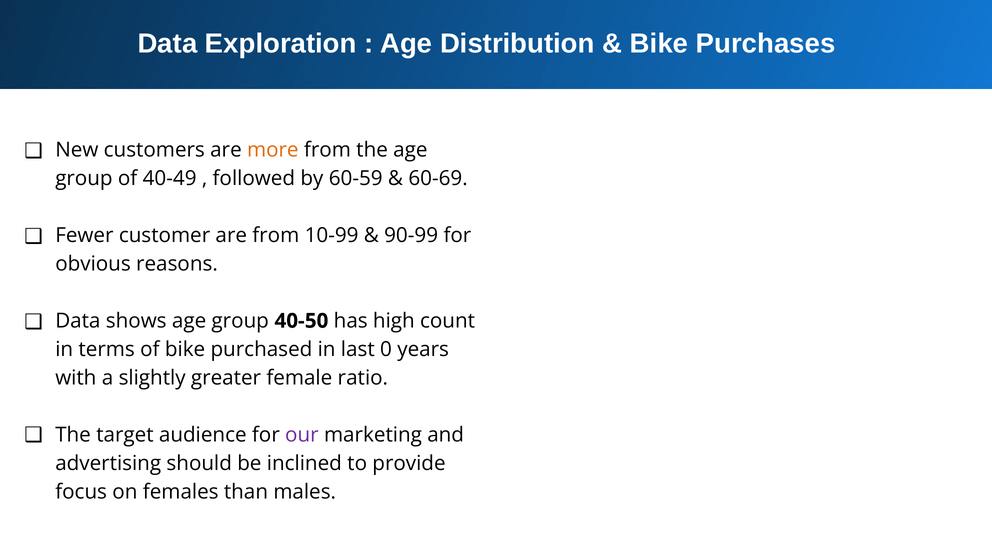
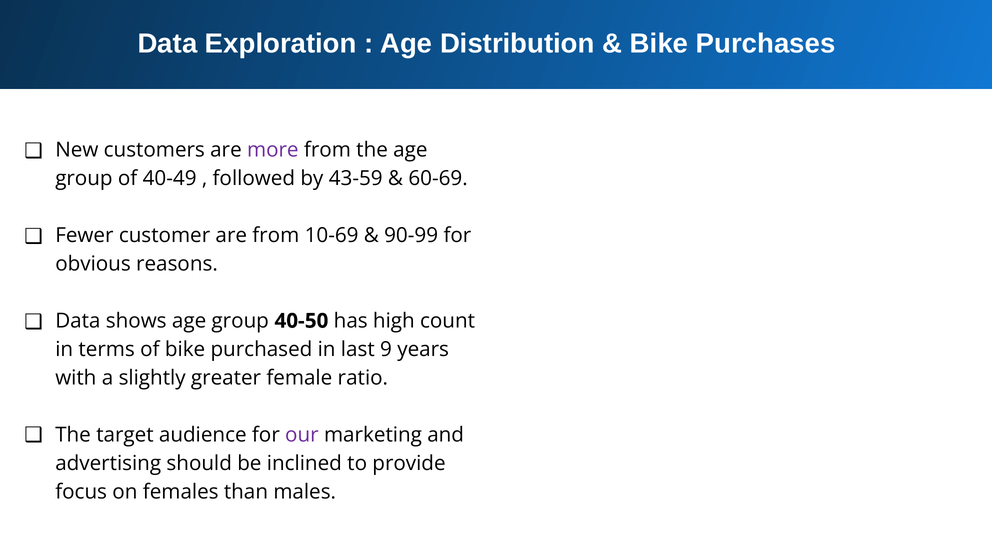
more colour: orange -> purple (273, 150)
60-59: 60-59 -> 43-59 (356, 178)
10-99: 10-99 -> 10-69 (332, 235)
0: 0 -> 9 (386, 349)
